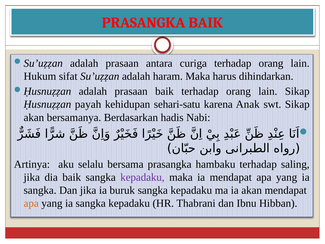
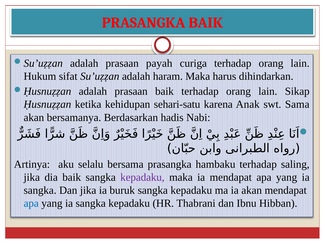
antara: antara -> payah (159, 63)
payah: payah -> ketika (88, 104)
swt Sikap: Sikap -> Sama (297, 104)
apa colour: orange -> blue (31, 203)
